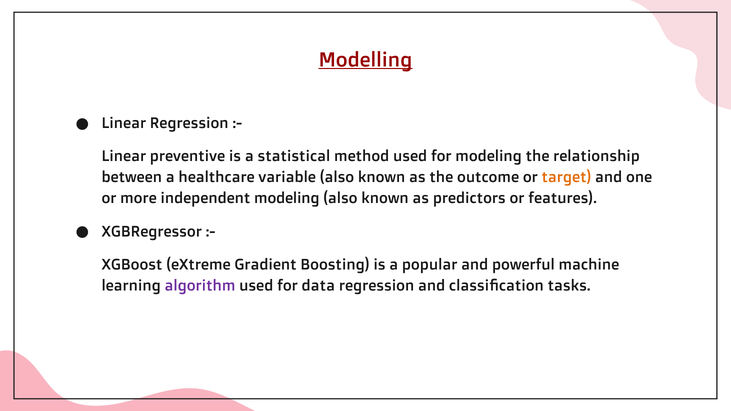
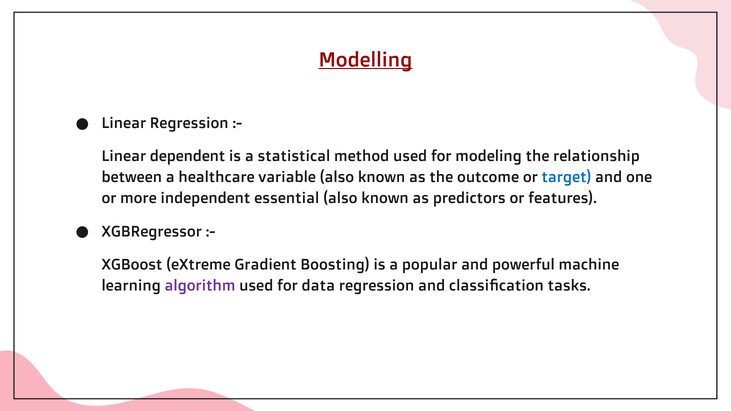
preventive: preventive -> dependent (188, 156)
target colour: orange -> blue (566, 177)
independent modeling: modeling -> essential (287, 199)
